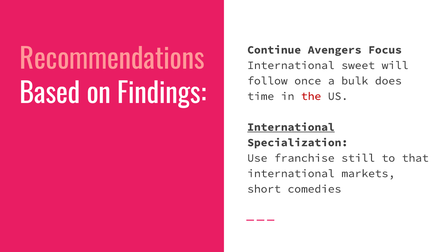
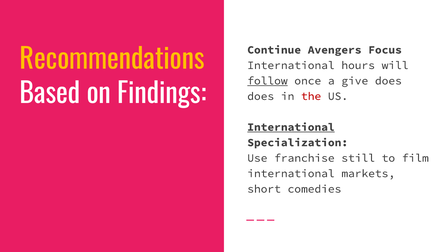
Recommendations colour: pink -> yellow (112, 60)
sweet: sweet -> hours (358, 65)
follow underline: none -> present (267, 81)
bulk: bulk -> give (355, 81)
time: time -> does (261, 96)
that: that -> film (415, 158)
